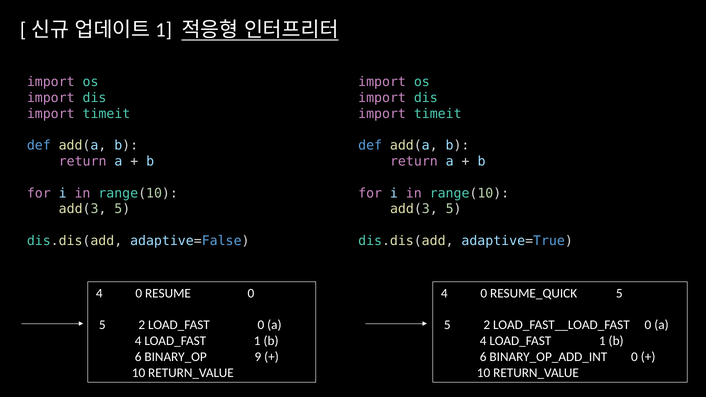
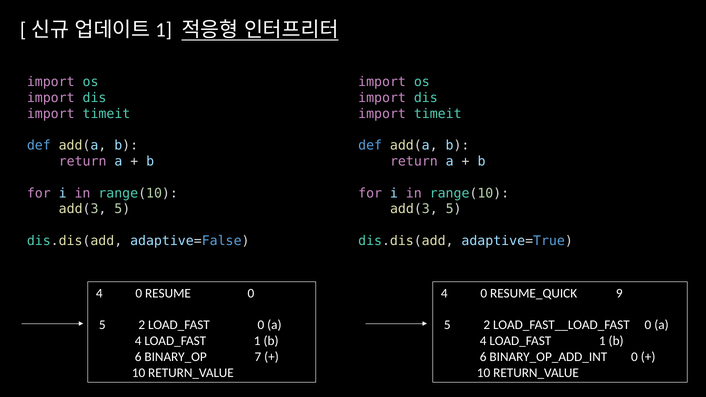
RESUME_QUICK 5: 5 -> 9 (619, 293)
9: 9 -> 7 (258, 357)
